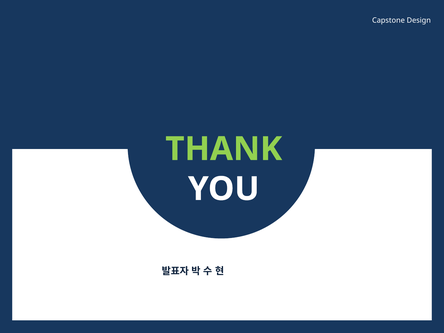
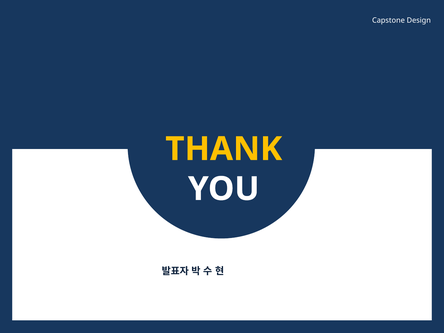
THANK colour: light green -> yellow (224, 149)
